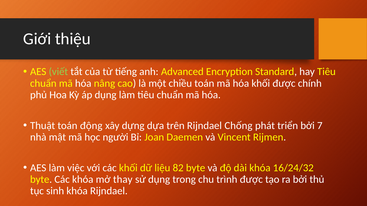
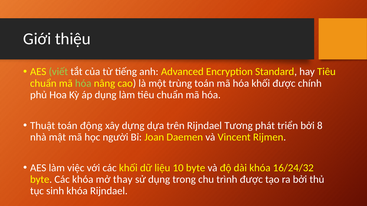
hóa colour: white -> light green (83, 83)
chiều: chiều -> trùng (180, 83)
Chống: Chống -> Tương (239, 126)
7: 7 -> 8 (320, 126)
82: 82 -> 10 (178, 168)
